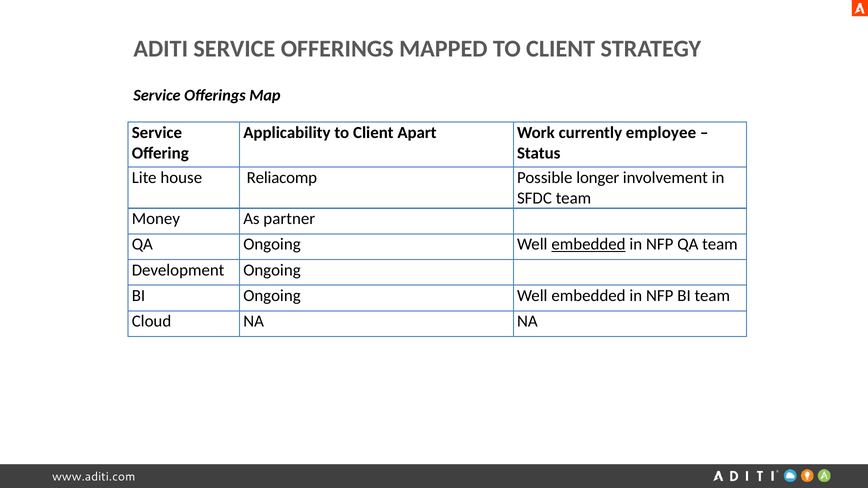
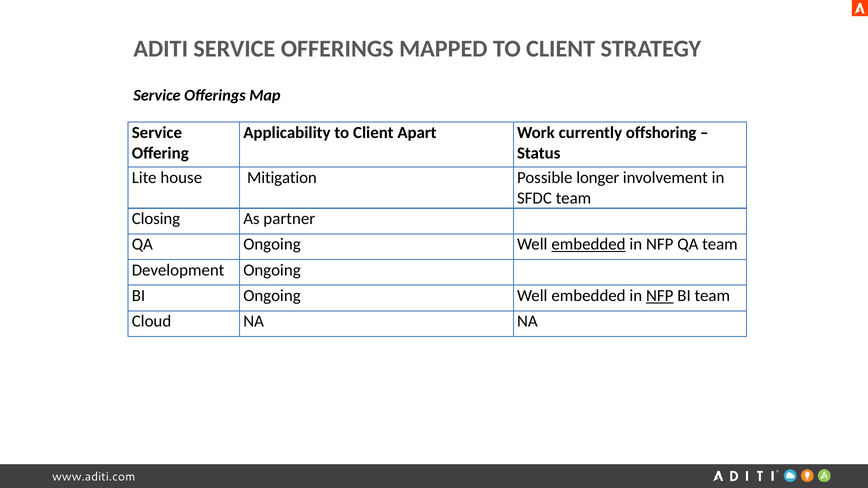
employee: employee -> offshoring (661, 133)
Reliacomp: Reliacomp -> Mitigation (282, 178)
Money: Money -> Closing (156, 219)
NFP underline: none -> present (660, 296)
